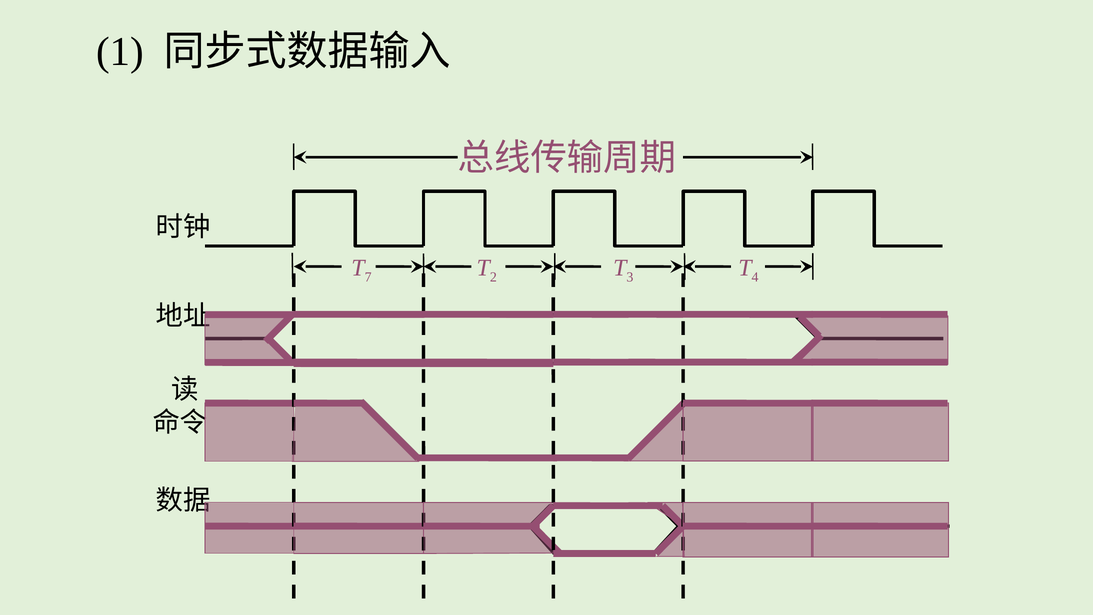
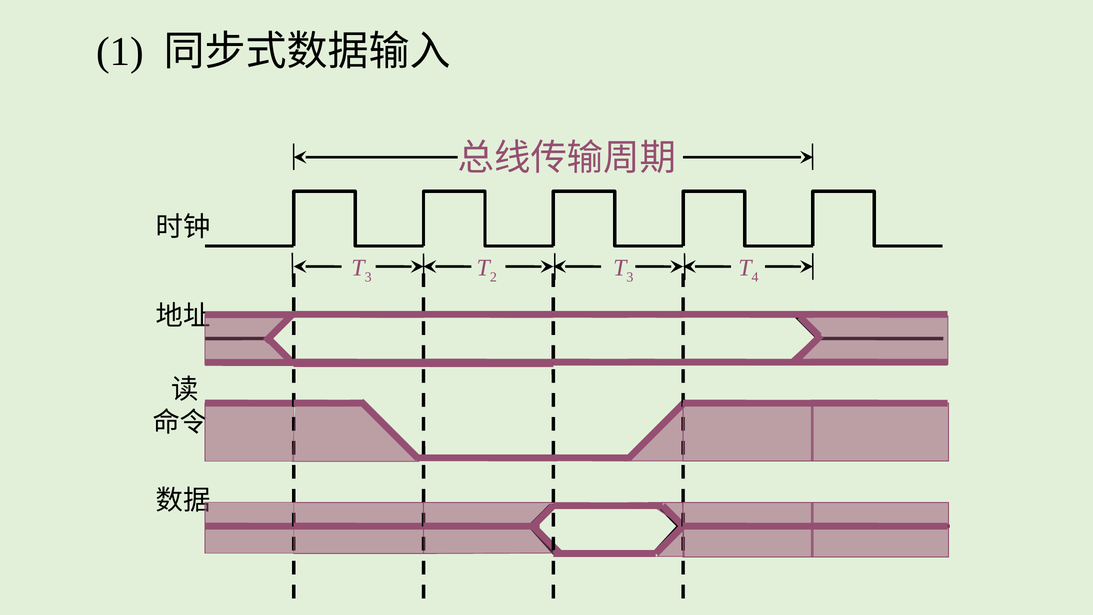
7: 7 -> 3 (368, 277)
